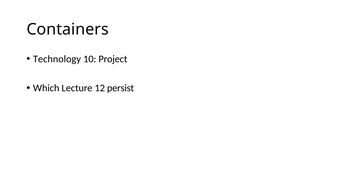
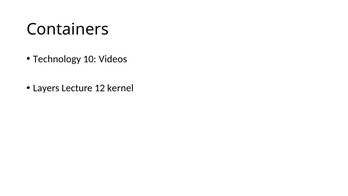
Project: Project -> Videos (113, 59)
Which: Which -> Layers (46, 88)
persist: persist -> kernel (120, 88)
